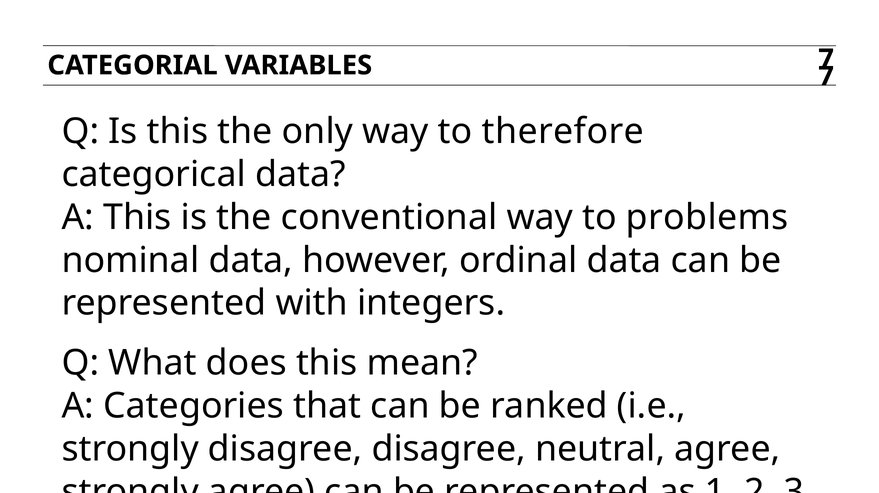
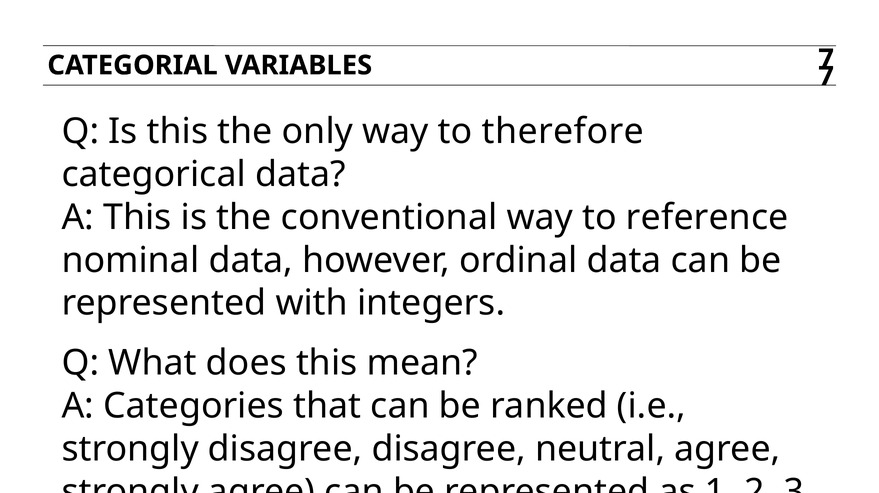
problems: problems -> reference (707, 218)
